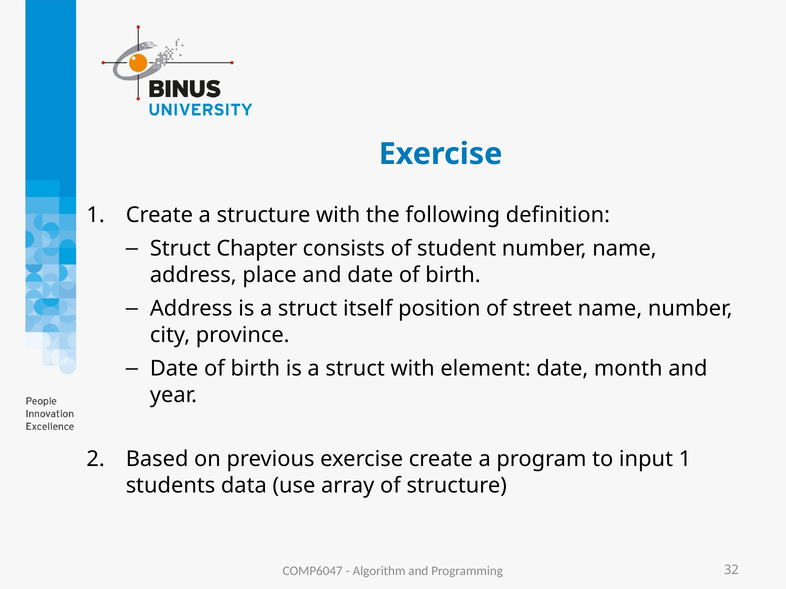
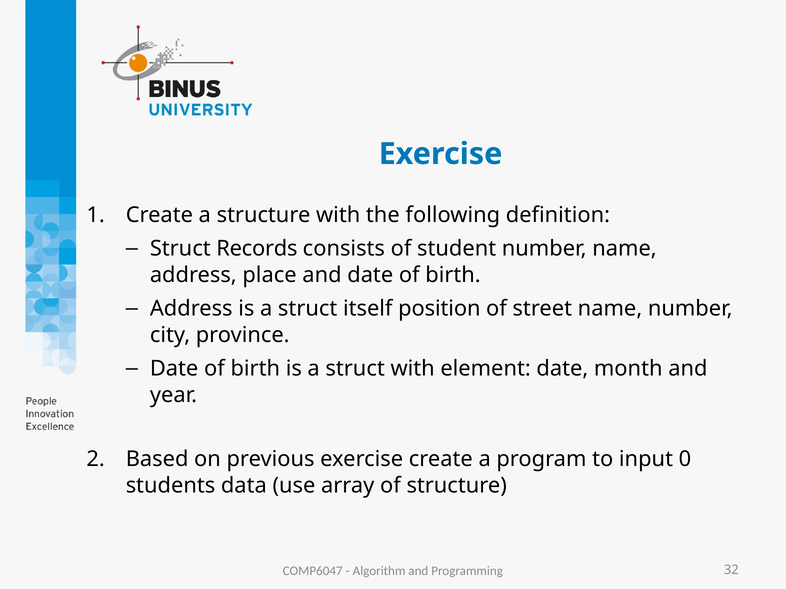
Chapter: Chapter -> Records (257, 249)
input 1: 1 -> 0 (685, 460)
